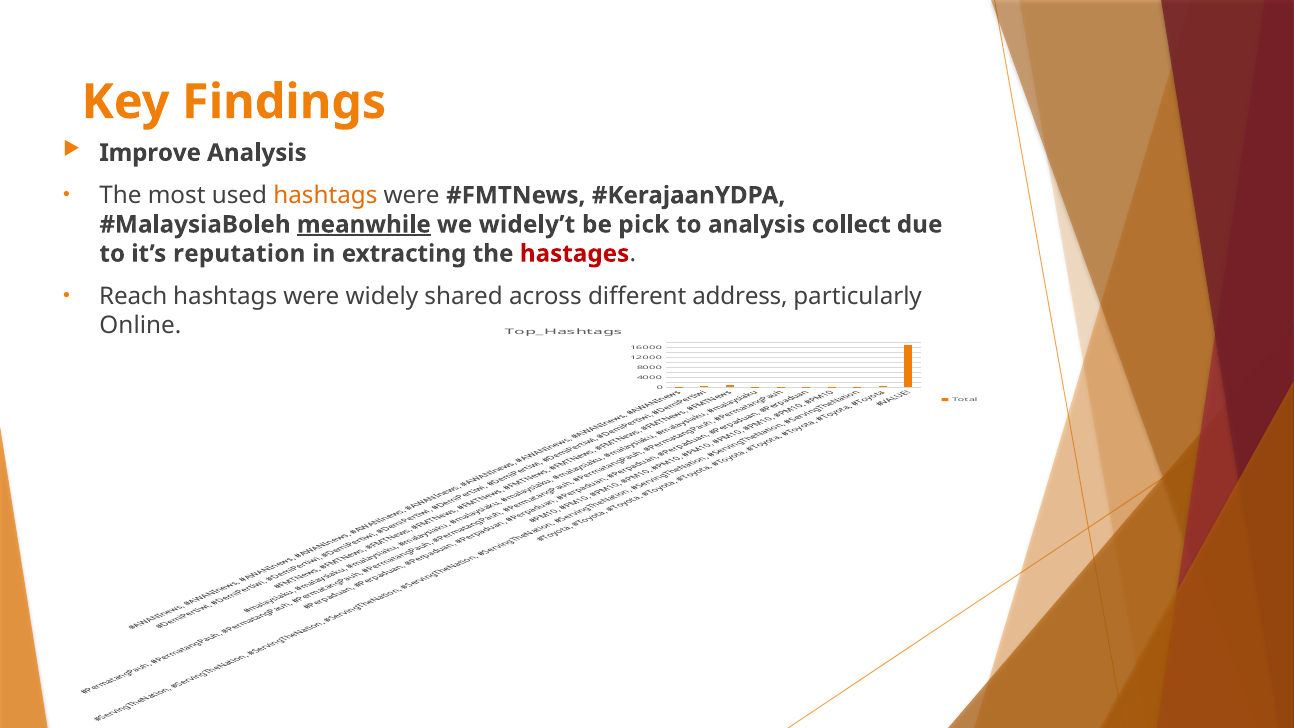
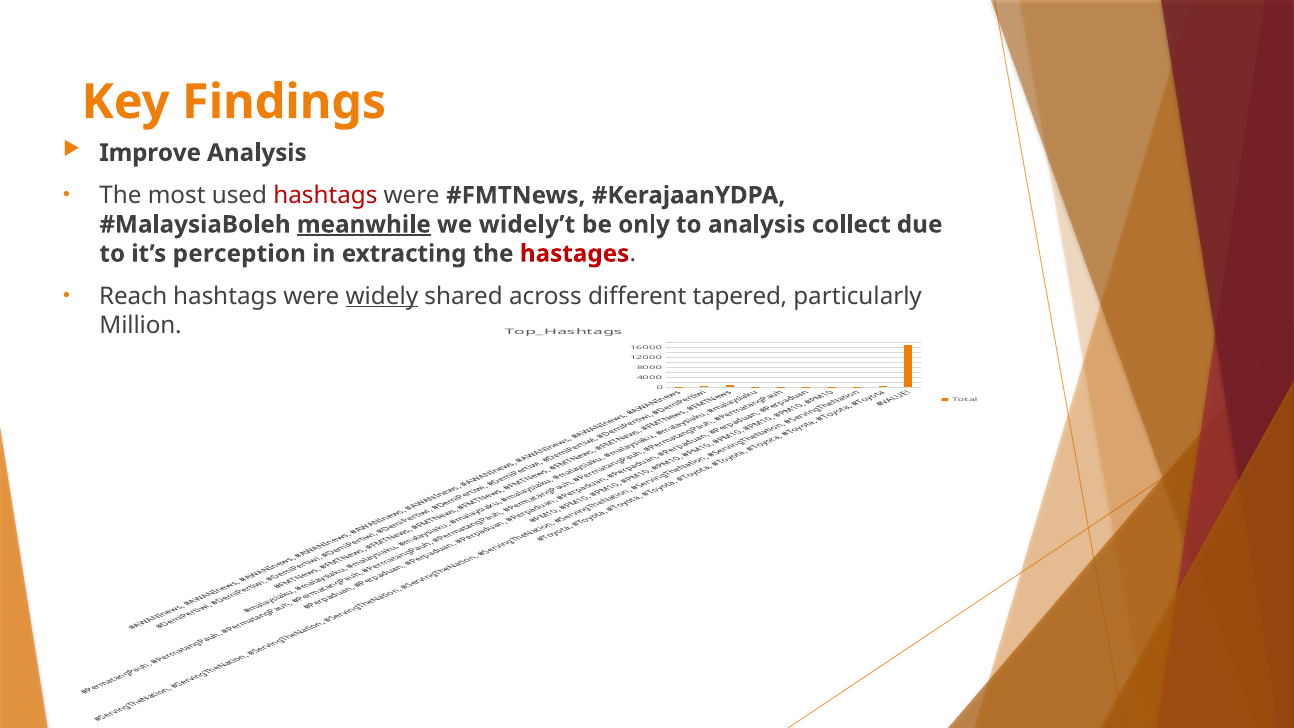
hashtags colour: orange -> red (325, 195)
pick: pick -> only (644, 224)
reputation: reputation -> perception (239, 254)
widely underline: none -> present (382, 296)
address: address -> tapered (740, 296)
Online: Online -> Million (141, 325)
